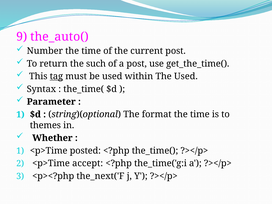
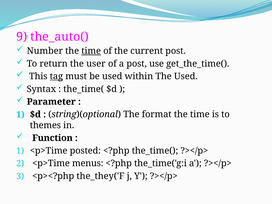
time underline: none -> present (91, 51)
such: such -> user (96, 64)
Whether: Whether -> Function (52, 138)
accept: accept -> menus (88, 163)
the_next('F: the_next('F -> the_they('F (100, 176)
